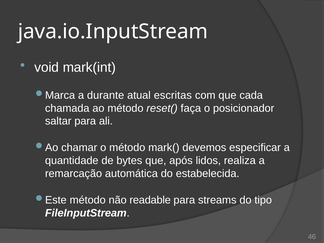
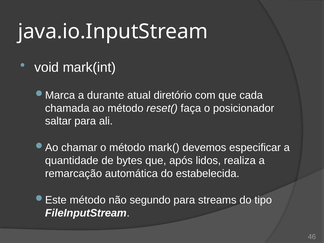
escritas: escritas -> diretório (173, 95)
readable: readable -> segundo (150, 200)
